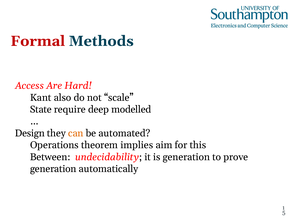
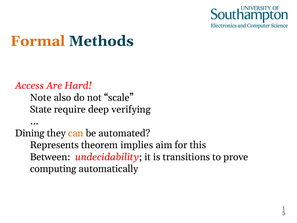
Formal colour: red -> orange (38, 41)
Kant: Kant -> Note (41, 97)
modelled: modelled -> verifying (131, 109)
Design: Design -> Dining (30, 133)
Operations: Operations -> Represents (54, 145)
is generation: generation -> transitions (186, 157)
generation: generation -> computing (53, 169)
